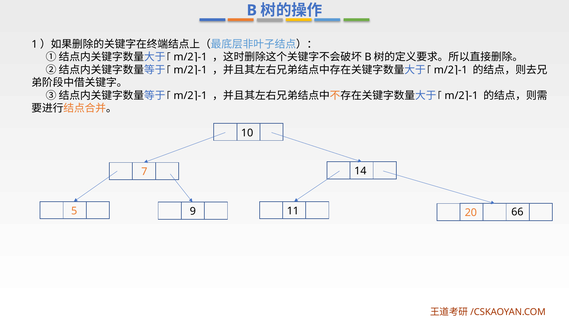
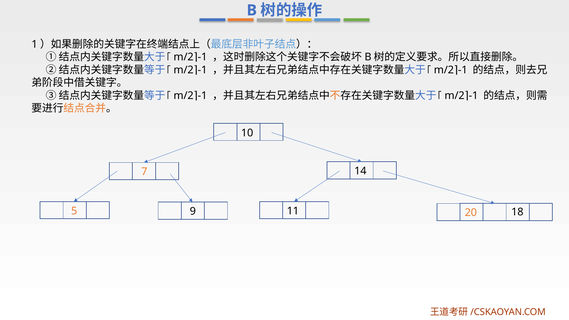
66: 66 -> 18 (517, 212)
